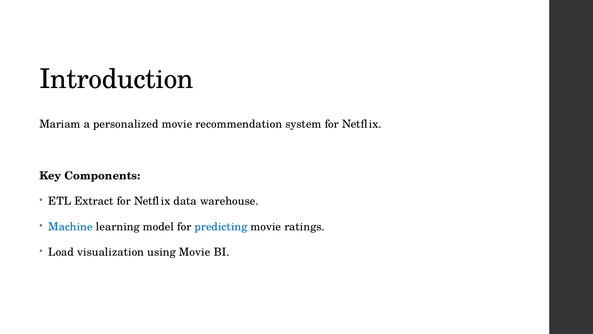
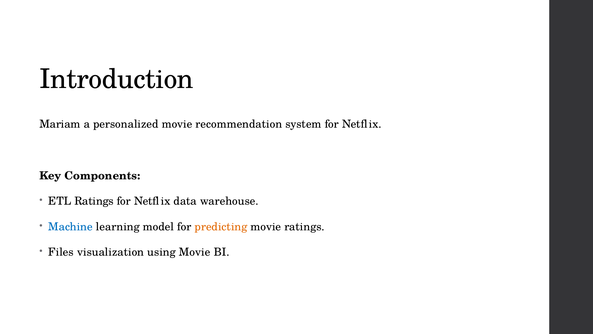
ETL Extract: Extract -> Ratings (94, 201)
predicting colour: blue -> orange (221, 226)
Load: Load -> Files (61, 252)
